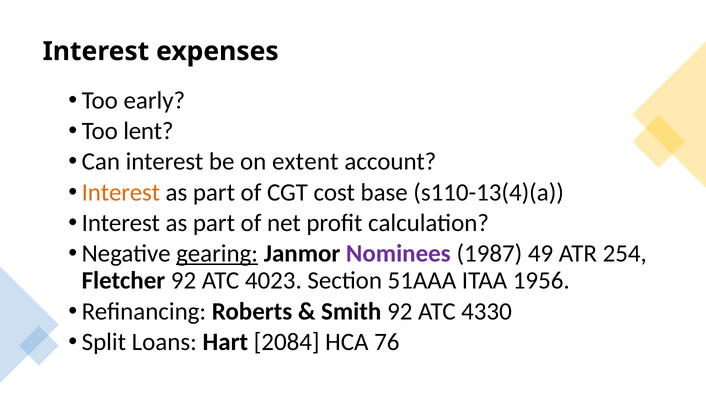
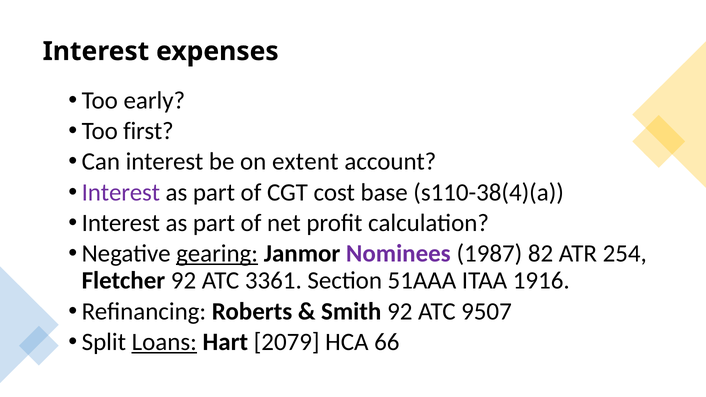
lent: lent -> first (148, 131)
Interest colour: orange -> purple (121, 192)
s110-13(4)(a: s110-13(4)(a -> s110-38(4)(a (489, 192)
49: 49 -> 82 (541, 254)
4023: 4023 -> 3361 (273, 281)
1956: 1956 -> 1916 (541, 281)
4330: 4330 -> 9507 (487, 311)
Loans underline: none -> present (164, 342)
2084: 2084 -> 2079 (287, 342)
76: 76 -> 66 (387, 342)
